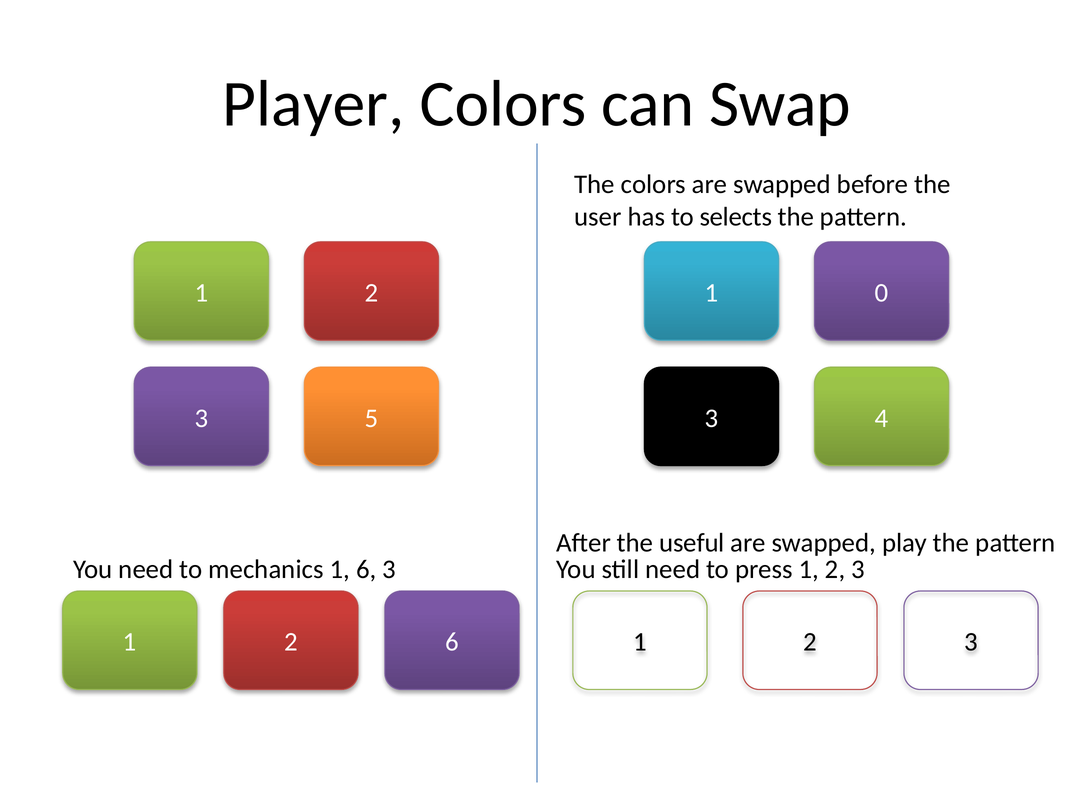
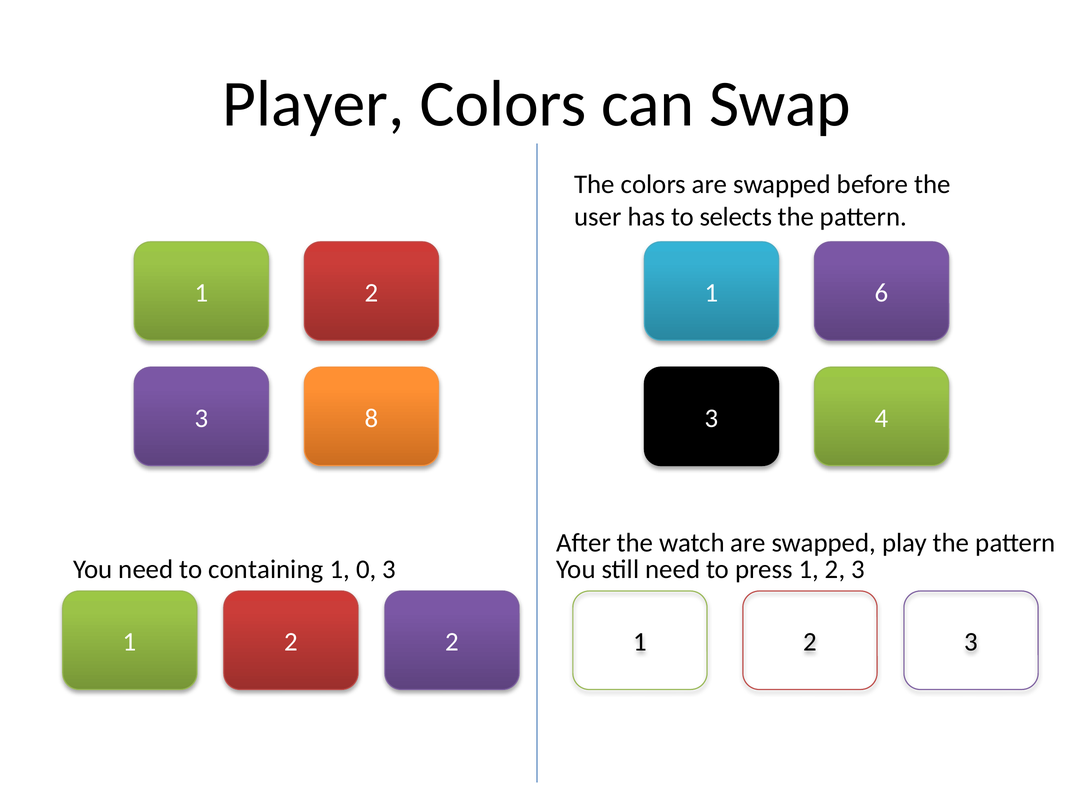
0: 0 -> 6 (882, 293)
5: 5 -> 8 (371, 418)
useful: useful -> watch (692, 542)
mechanics: mechanics -> containing (266, 569)
1 6: 6 -> 0 (366, 569)
2 6: 6 -> 2 (452, 642)
